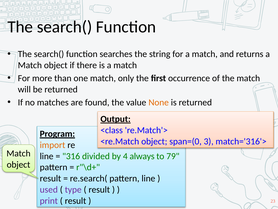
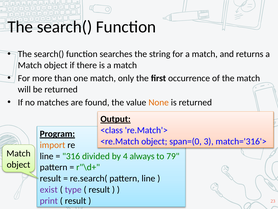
used: used -> exist (49, 189)
